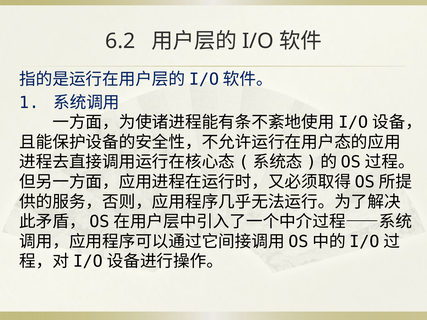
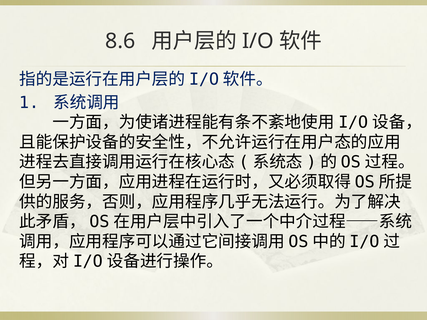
6.2: 6.2 -> 8.6 (120, 41)
